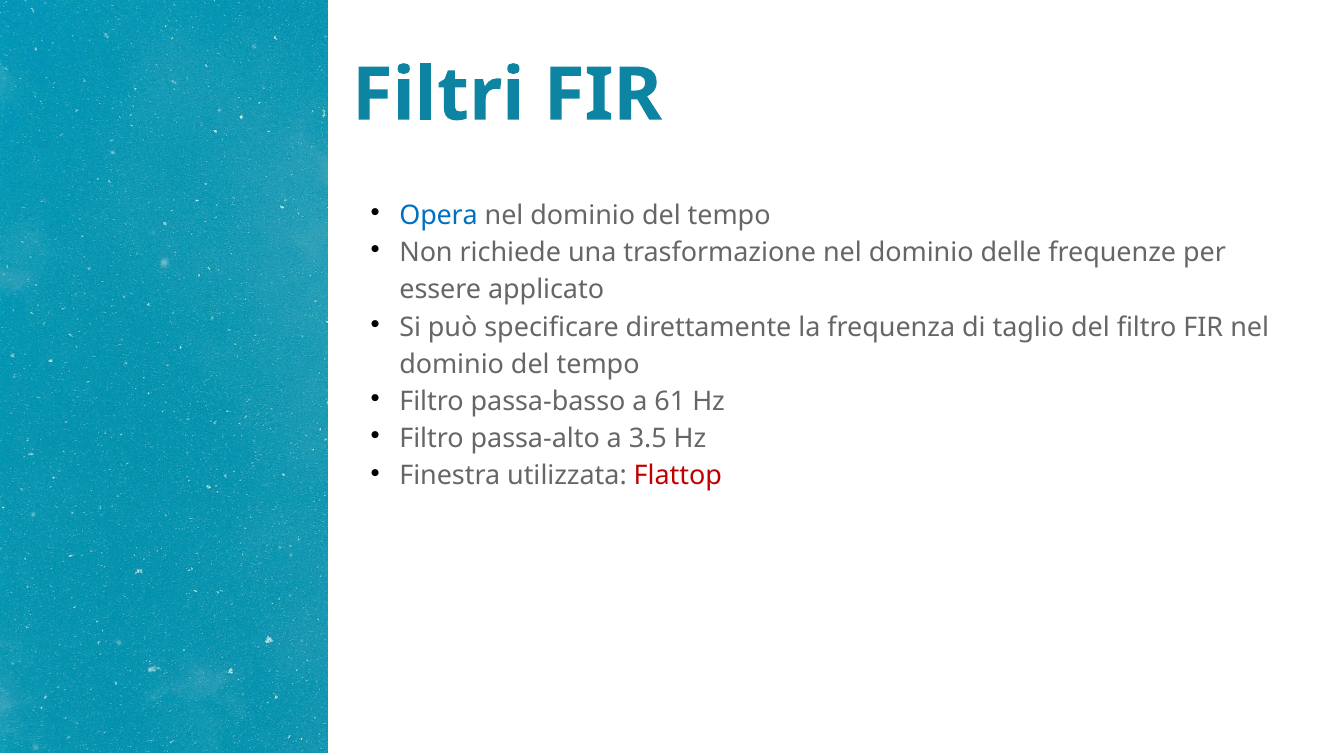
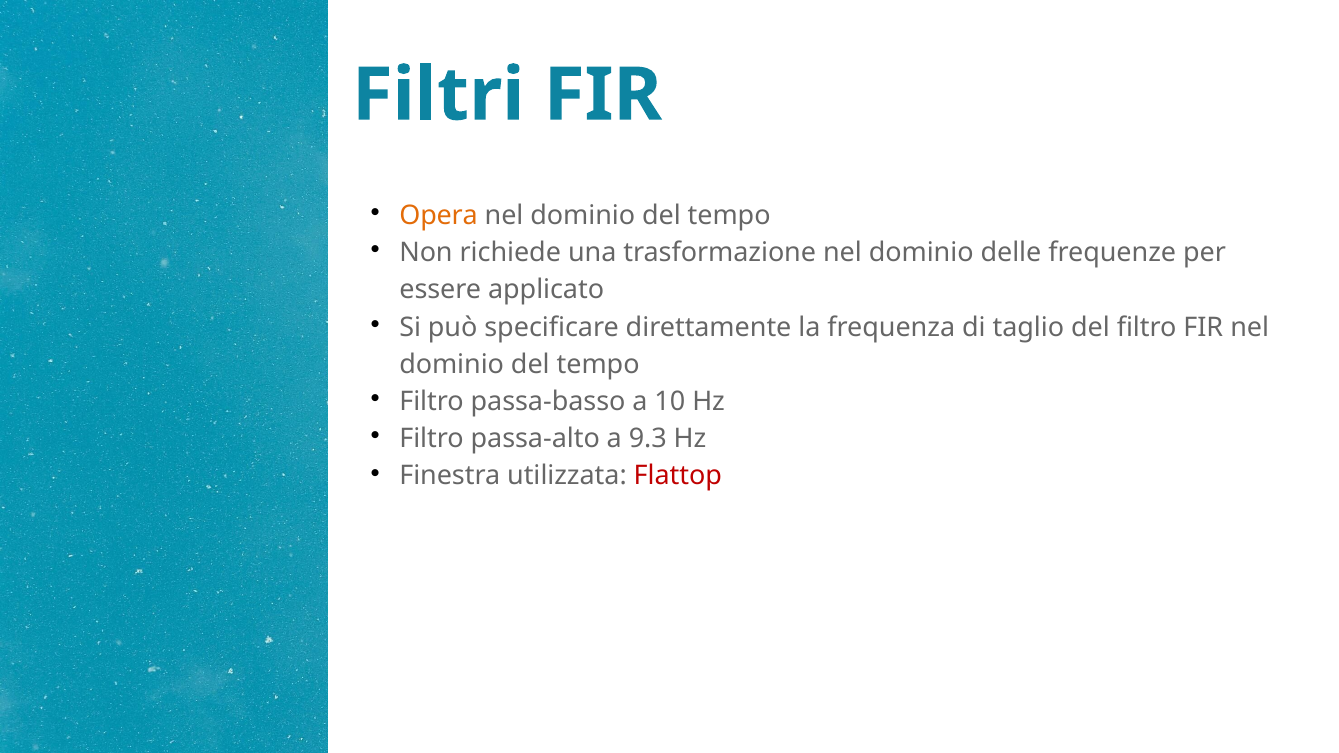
Opera colour: blue -> orange (439, 216)
61: 61 -> 10 (670, 402)
3.5: 3.5 -> 9.3 (648, 439)
